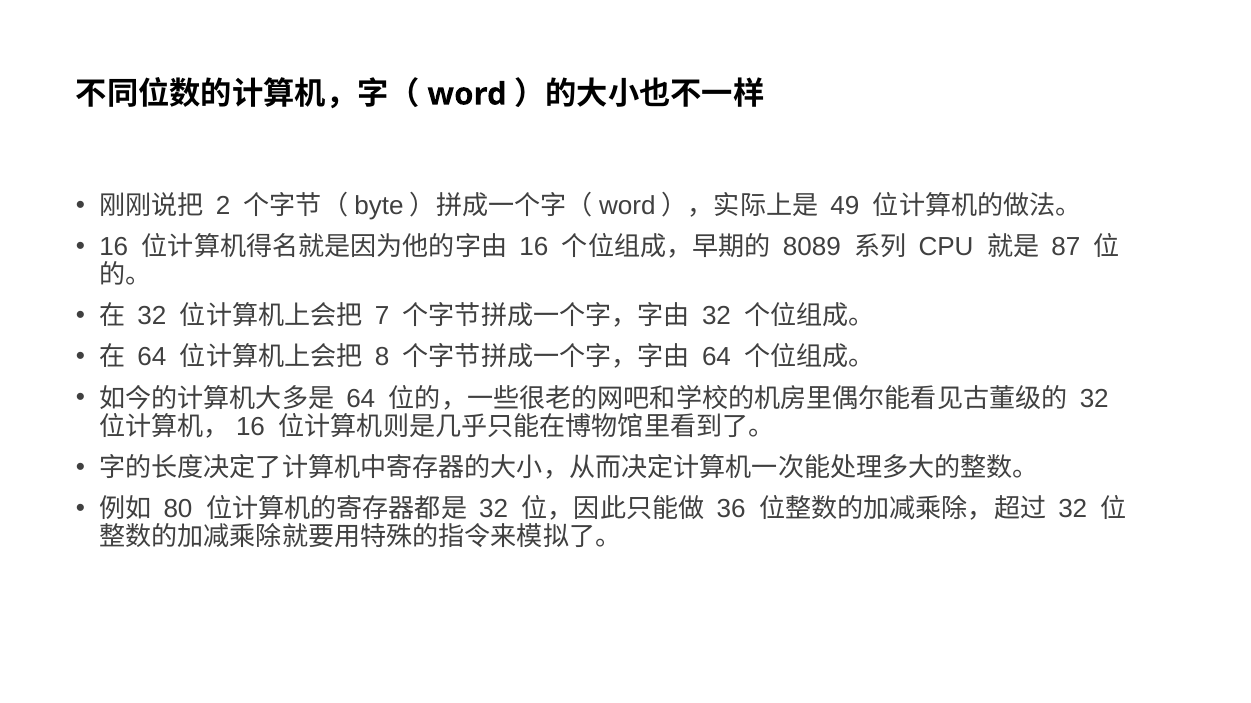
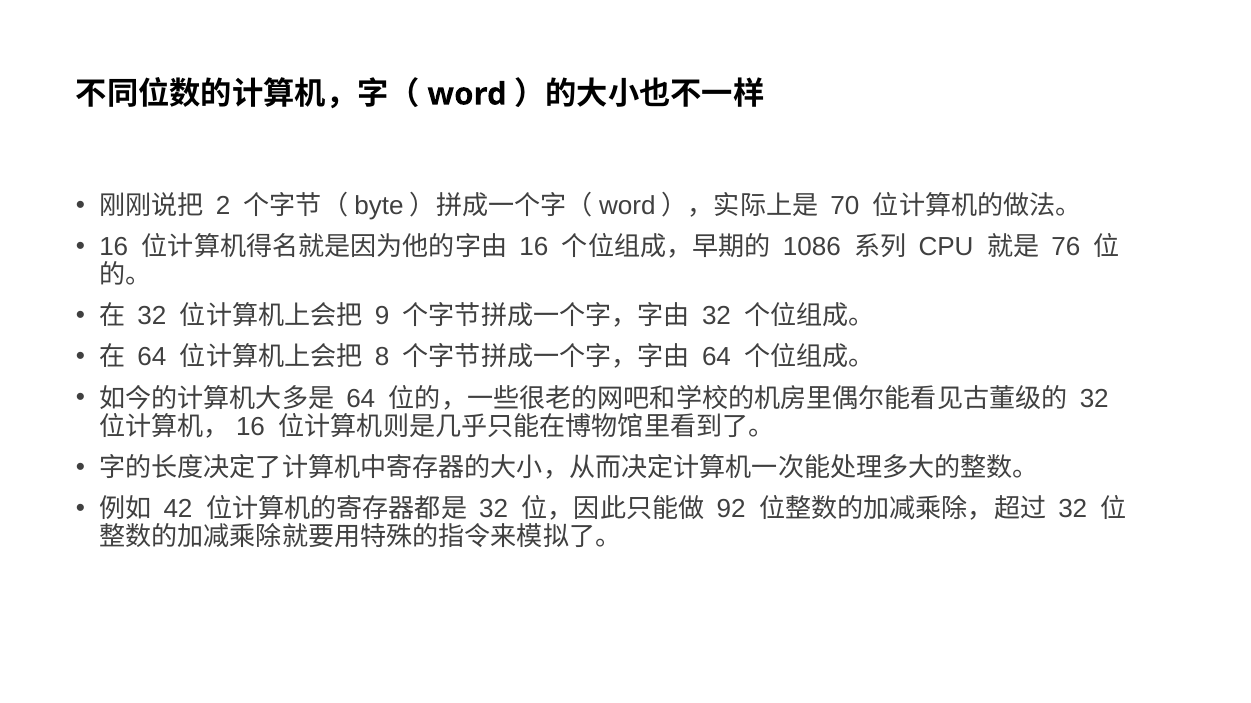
49: 49 -> 70 (845, 206)
8089: 8089 -> 1086 (812, 247)
87: 87 -> 76 (1066, 247)
7: 7 -> 9 (382, 316)
80: 80 -> 42 (178, 509)
36: 36 -> 92 (731, 509)
